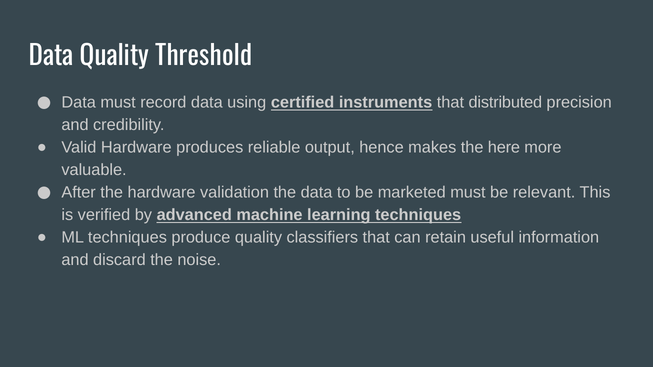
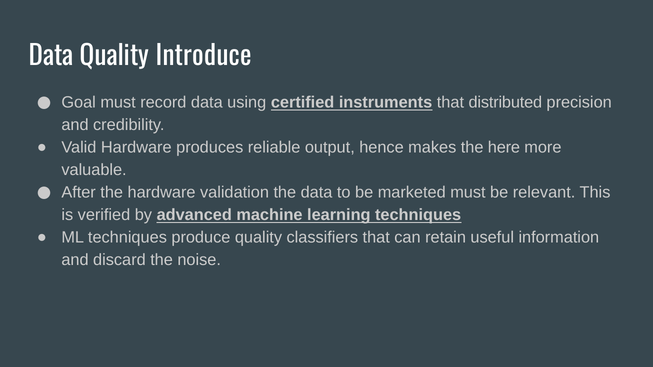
Threshold: Threshold -> Introduce (204, 57)
Data: Data -> Goal (79, 103)
